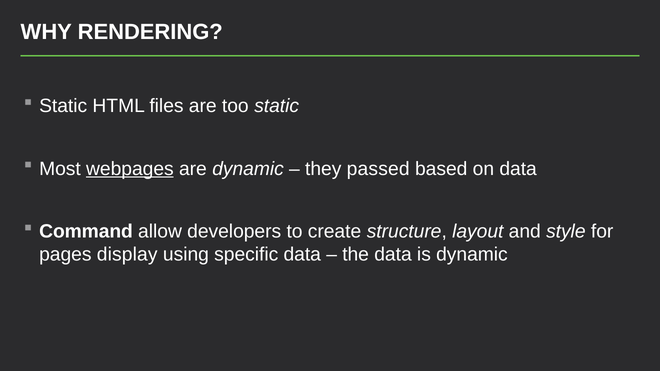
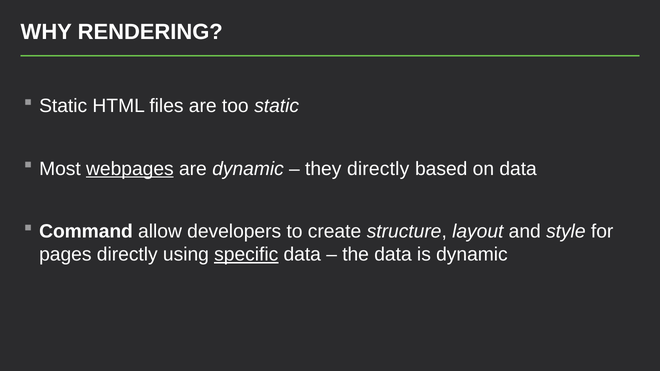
they passed: passed -> directly (378, 169)
pages display: display -> directly (127, 255)
specific underline: none -> present (246, 255)
